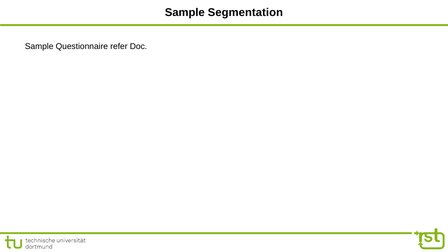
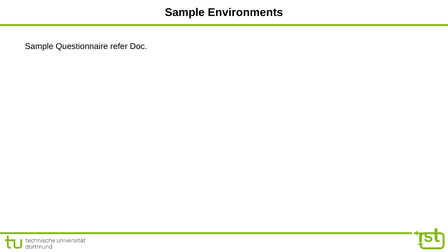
Segmentation: Segmentation -> Environments (245, 12)
